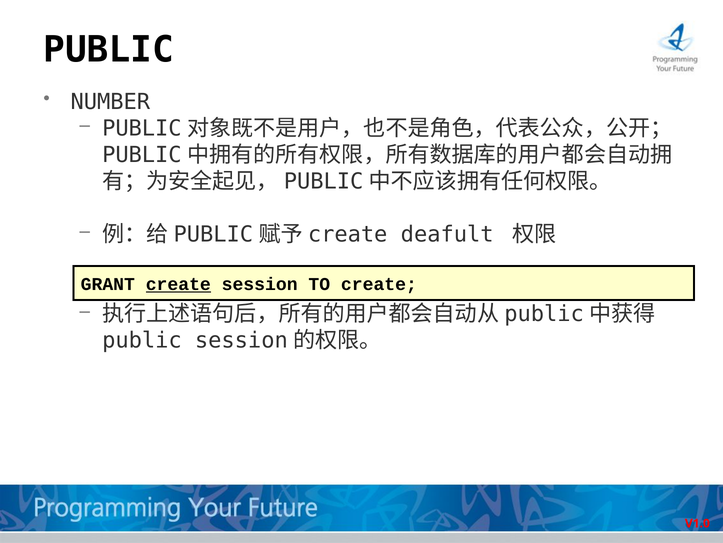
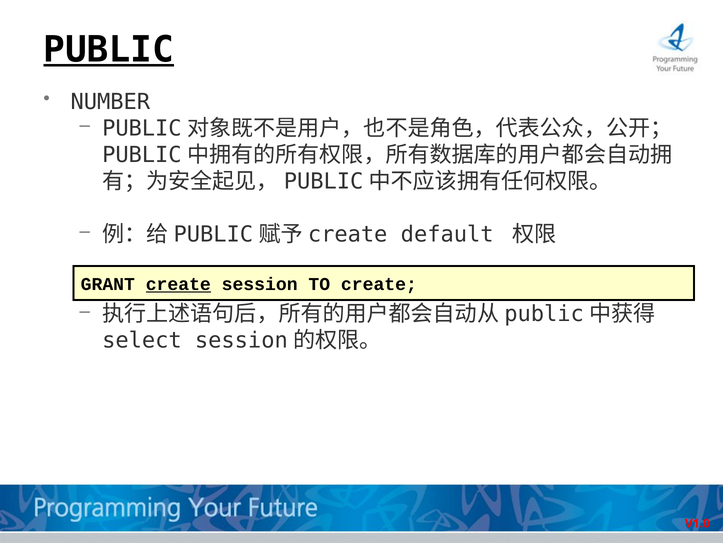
PUBLIC underline: none -> present (109, 50)
deafult: deafult -> default (447, 234)
public: public -> select (142, 340)
